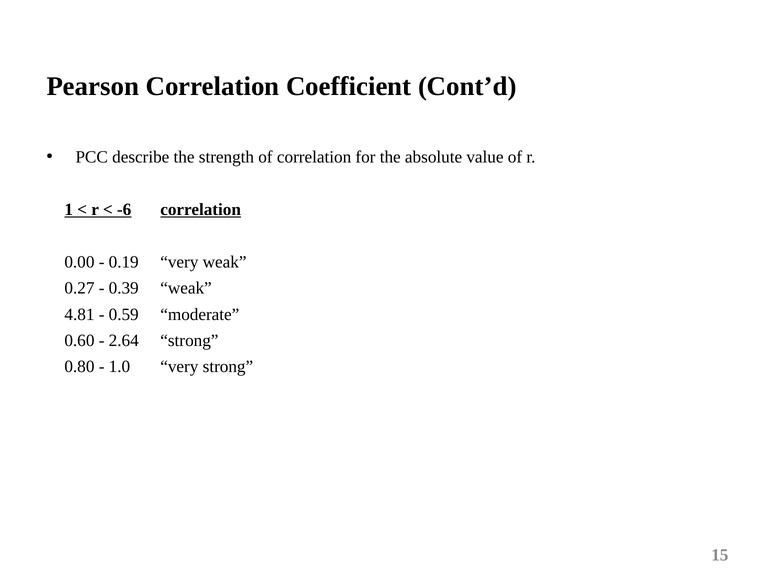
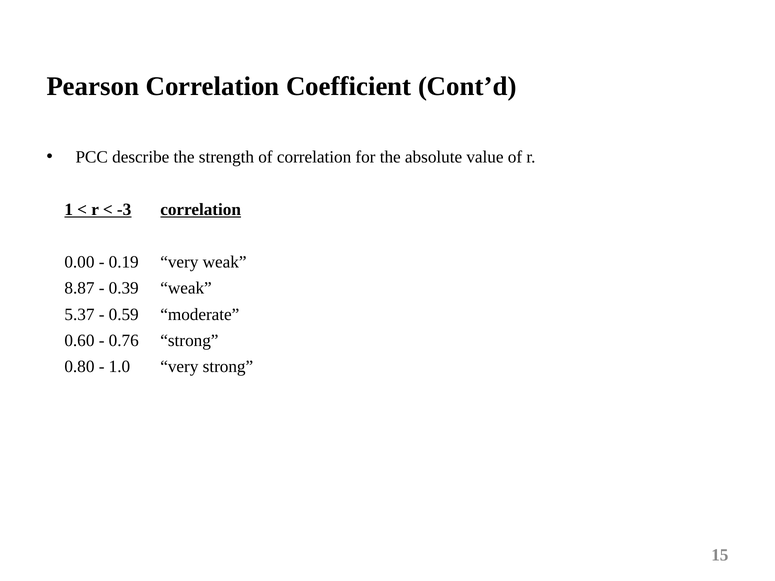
-6: -6 -> -3 (124, 210)
0.27: 0.27 -> 8.87 (79, 288)
4.81: 4.81 -> 5.37 (79, 314)
2.64: 2.64 -> 0.76 (124, 341)
